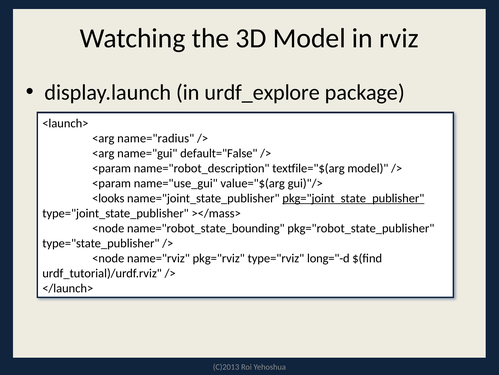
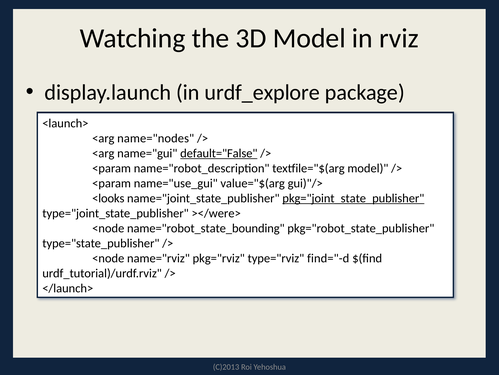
name="radius: name="radius -> name="nodes (156, 138)
default="False underline: none -> present (219, 153)
></mass>: ></mass> -> ></were> (216, 213)
long="-d: long="-d -> find="-d (328, 258)
